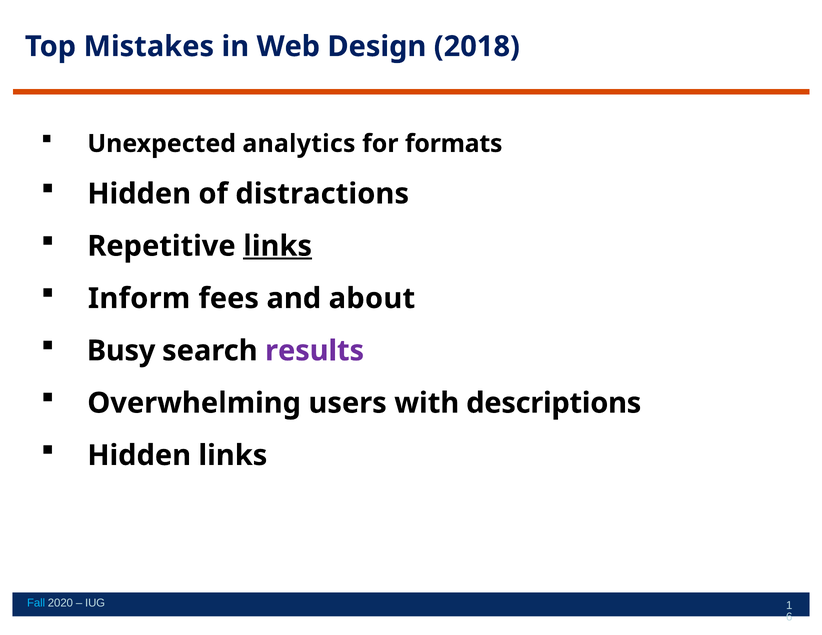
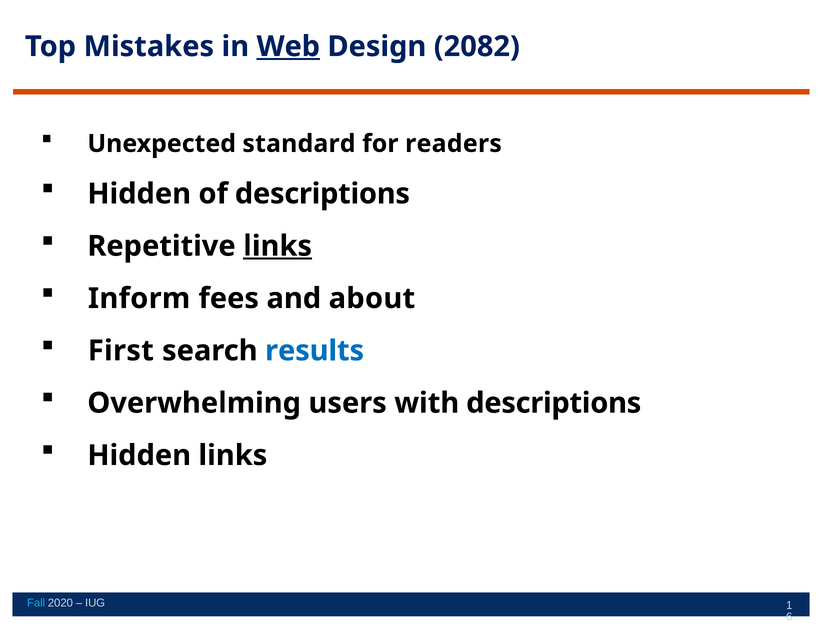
Web underline: none -> present (288, 47)
2018: 2018 -> 2082 (477, 47)
analytics: analytics -> standard (299, 144)
formats: formats -> readers (453, 144)
of distractions: distractions -> descriptions (322, 194)
Busy: Busy -> First (121, 351)
results colour: purple -> blue (315, 351)
